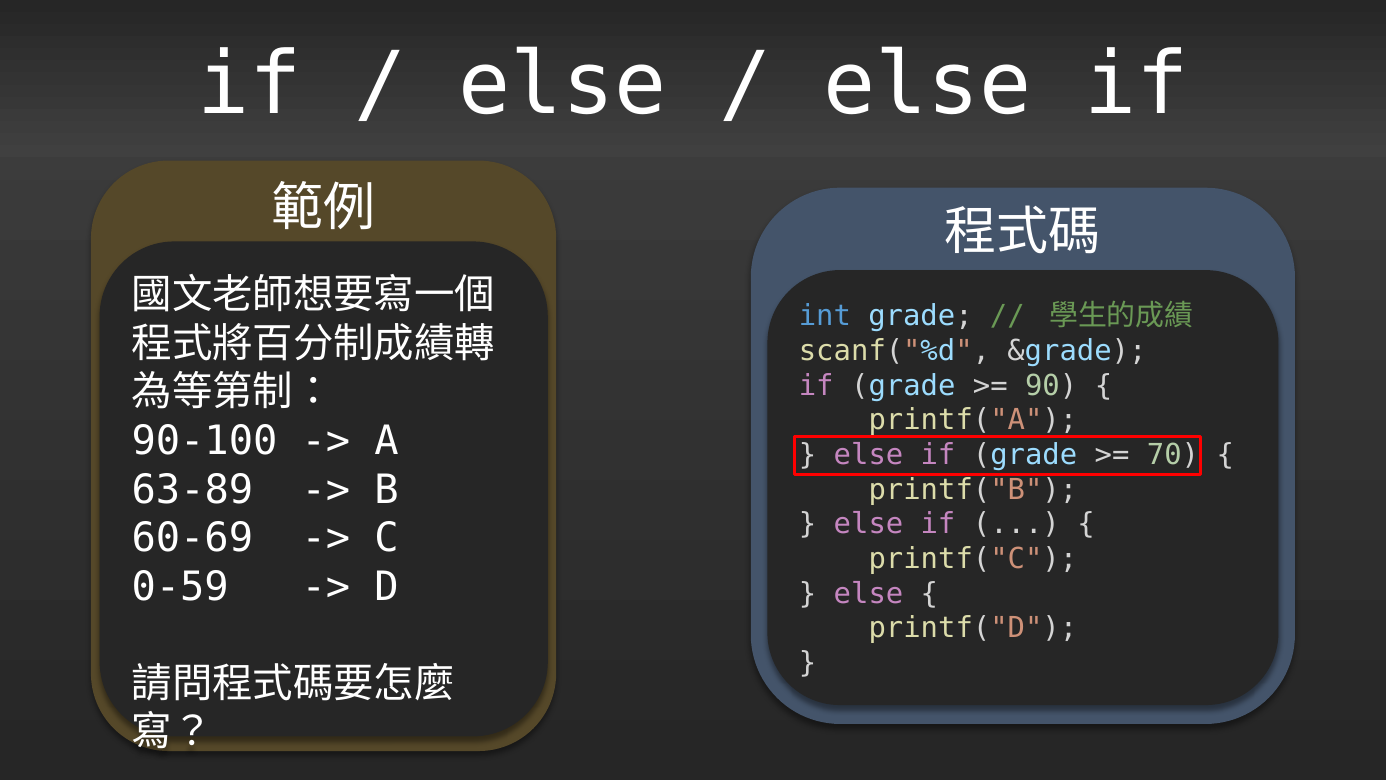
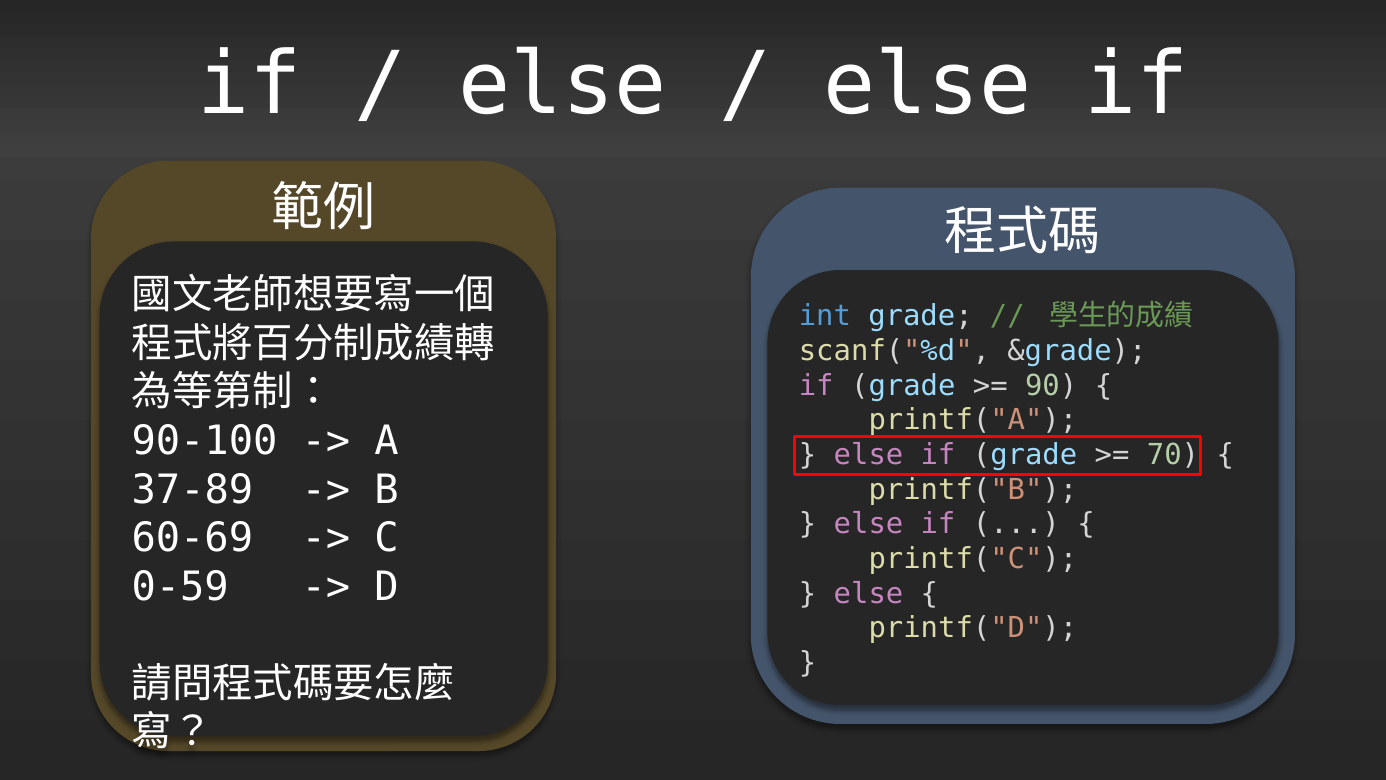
63-89: 63-89 -> 37-89 (192, 490)
